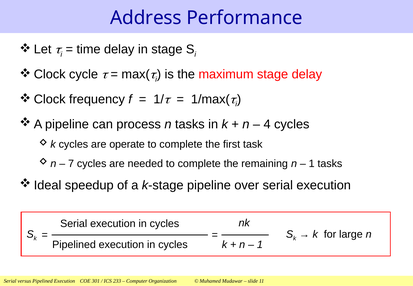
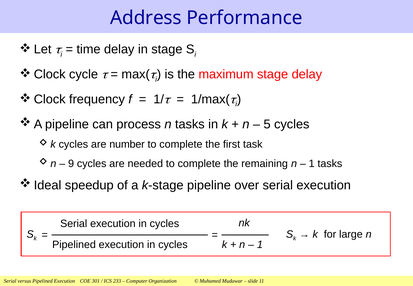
4: 4 -> 5 (267, 124)
operate: operate -> number (127, 144)
7: 7 -> 9 (71, 163)
